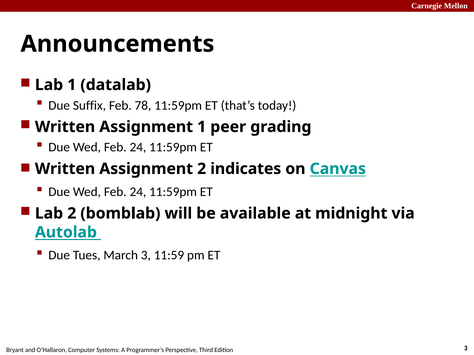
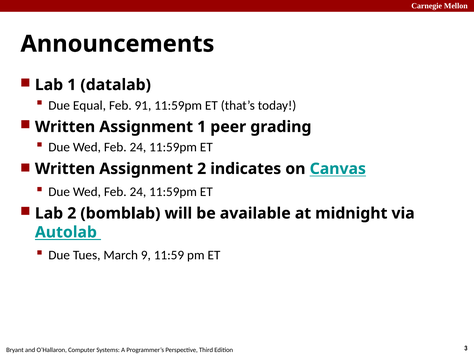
Suffix: Suffix -> Equal (89, 105)
78: 78 -> 91 (143, 105)
March 3: 3 -> 9 (146, 256)
